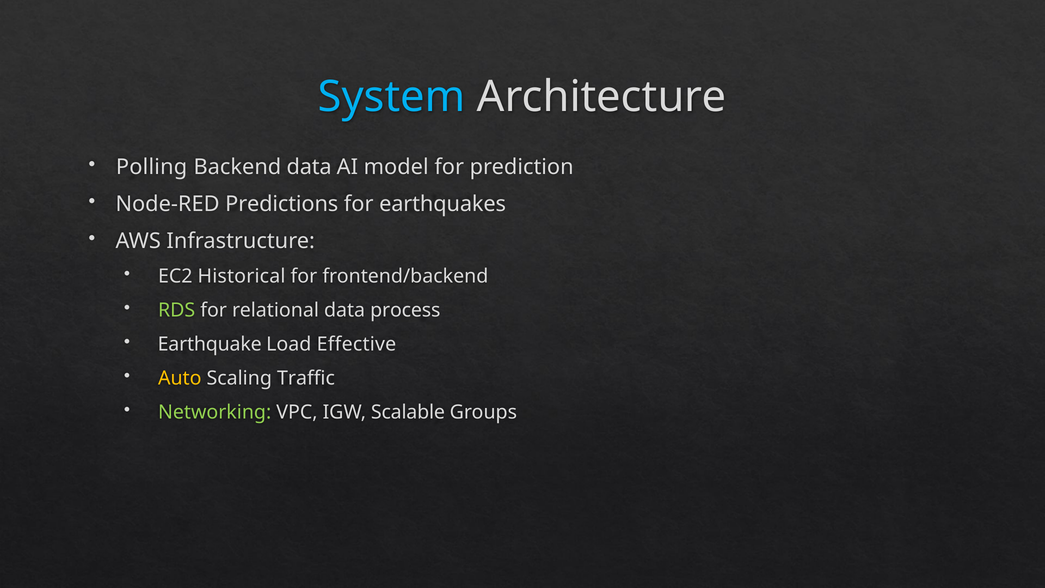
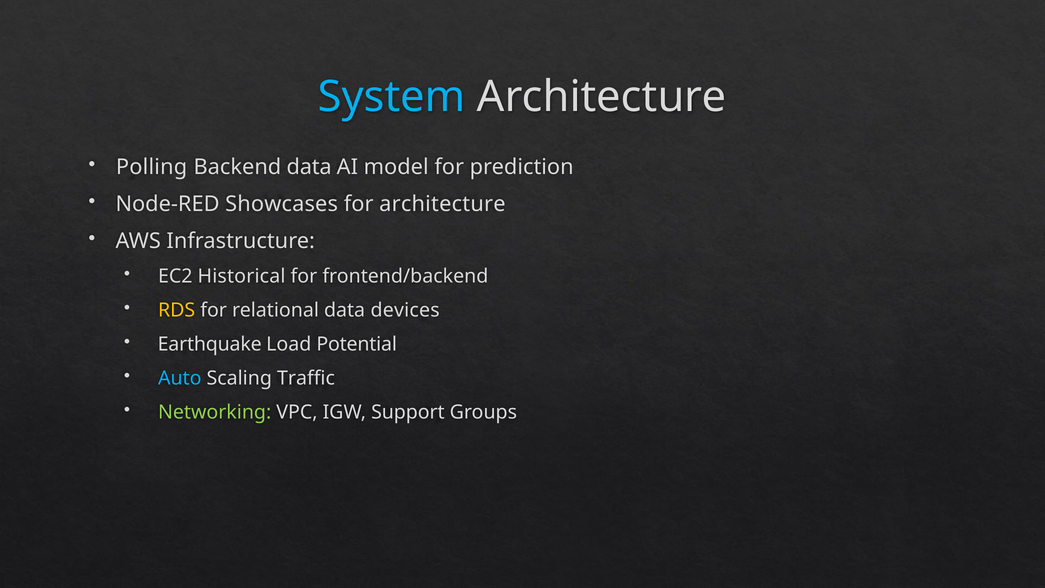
Predictions: Predictions -> Showcases (282, 204)
for earthquakes: earthquakes -> architecture (442, 204)
RDS colour: light green -> yellow (177, 310)
process: process -> devices (405, 310)
Effective: Effective -> Potential (357, 344)
Auto colour: yellow -> light blue (180, 378)
Scalable: Scalable -> Support (408, 412)
